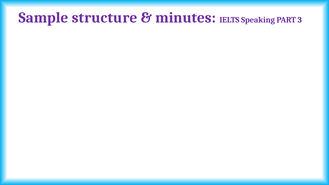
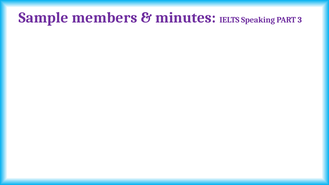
structure: structure -> members (105, 18)
